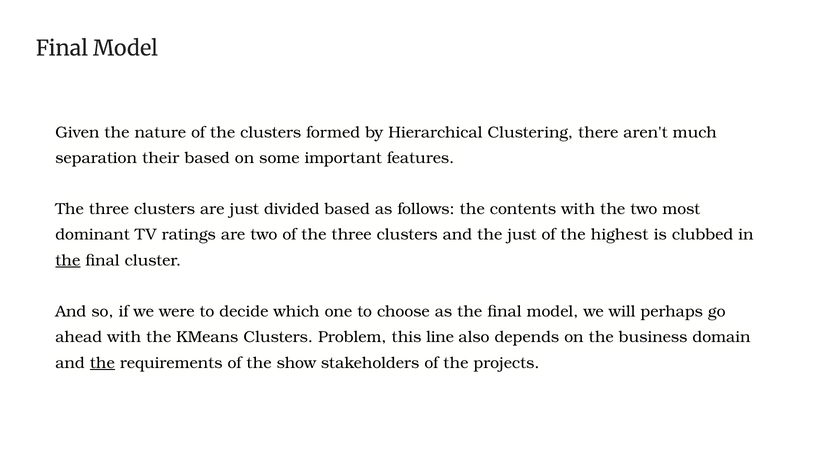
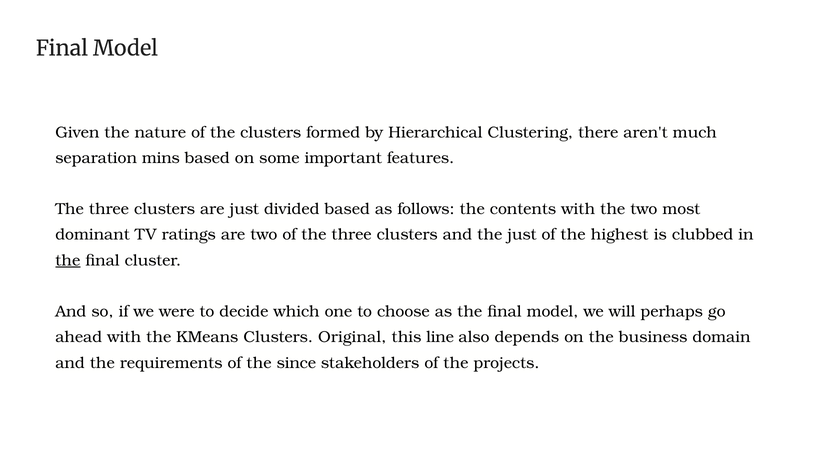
their: their -> mins (161, 158)
Problem: Problem -> Original (352, 337)
the underline: present -> none (102, 363)
show: show -> since (296, 363)
